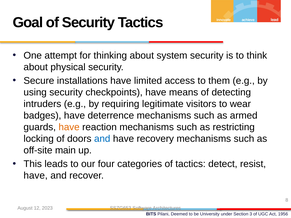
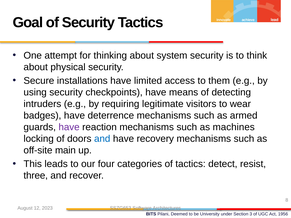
have colour: orange -> purple (69, 127)
restricting: restricting -> machines (234, 127)
have: have -> three (36, 176)
